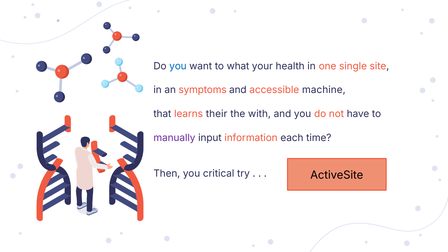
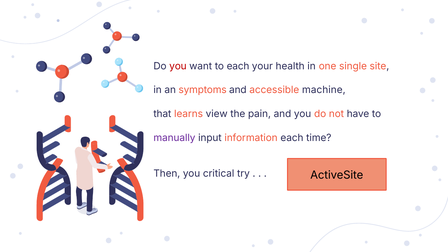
you colour: blue -> red (178, 66)
to what: what -> each (238, 66)
their: their -> view (217, 114)
with: with -> pain (259, 114)
